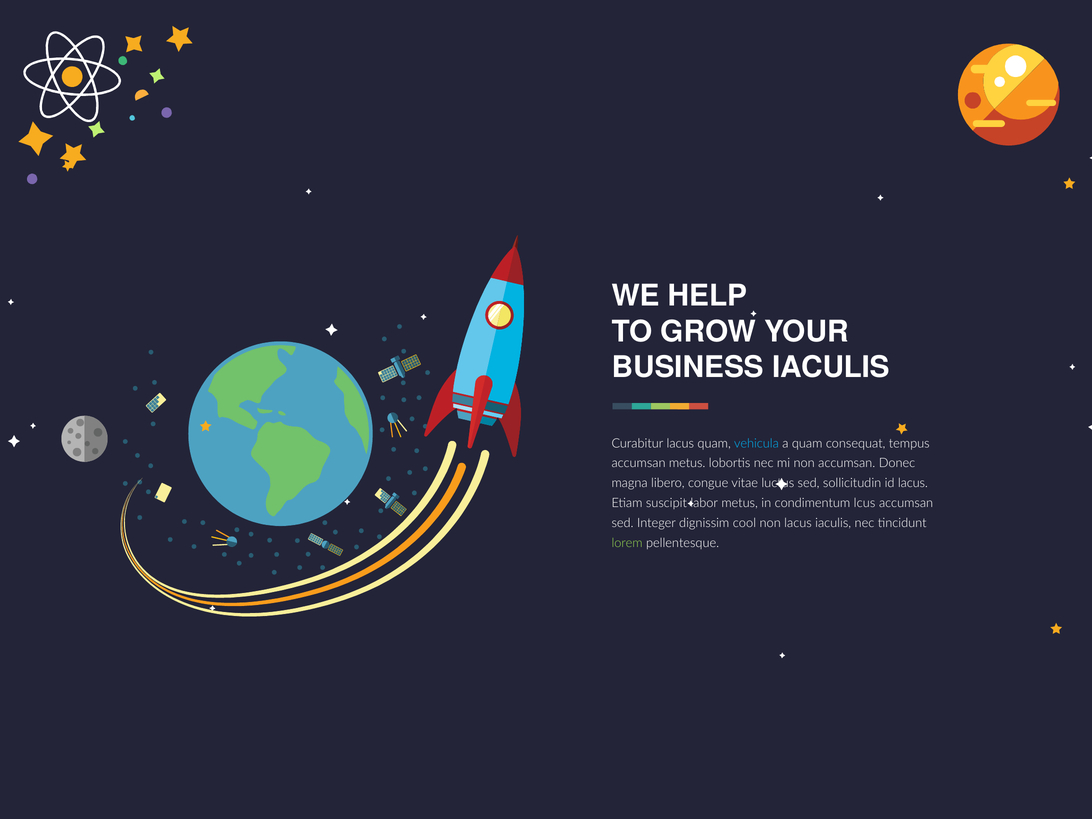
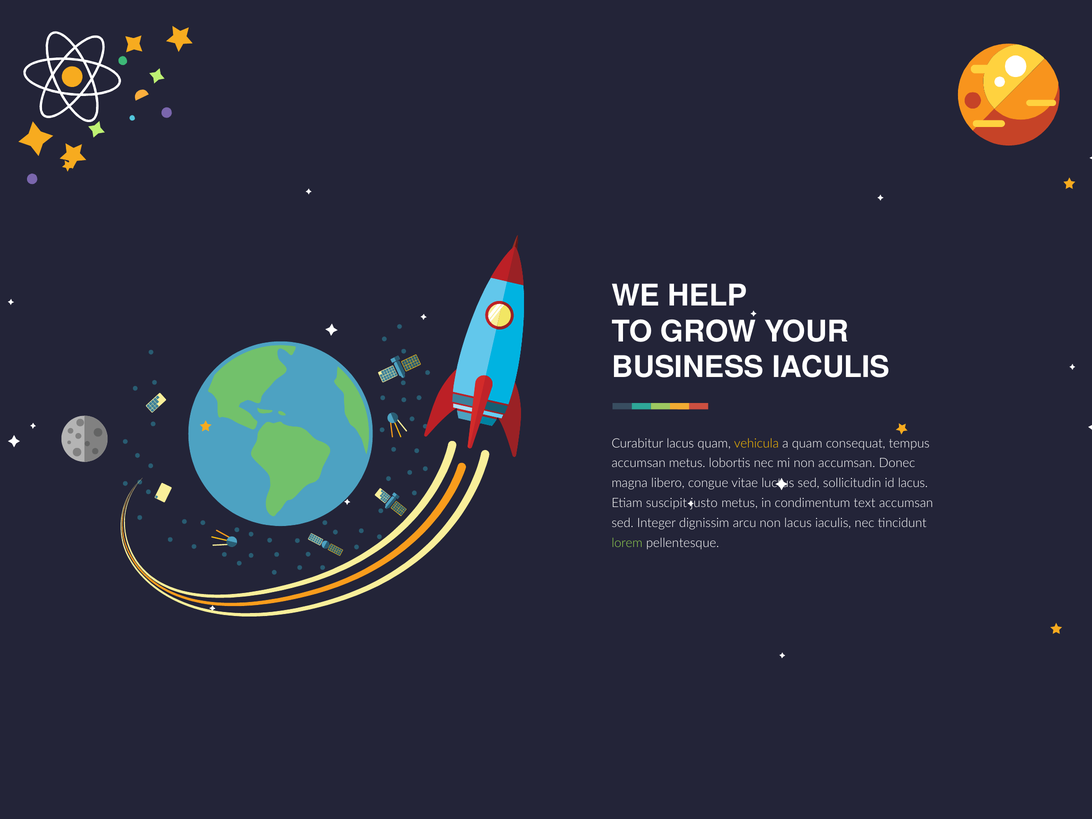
vehicula colour: light blue -> yellow (756, 443)
labor: labor -> justo (704, 503)
lcus: lcus -> text (865, 503)
cool: cool -> arcu (745, 523)
